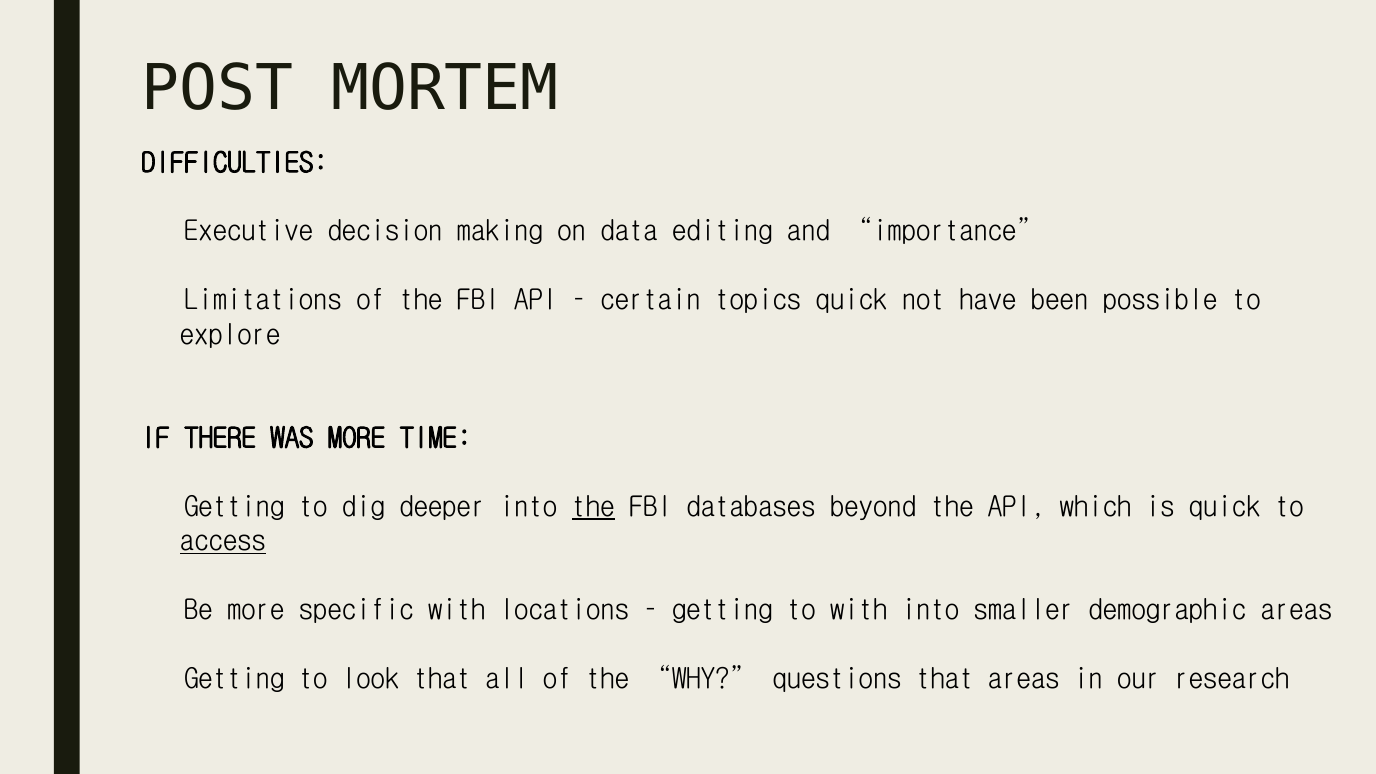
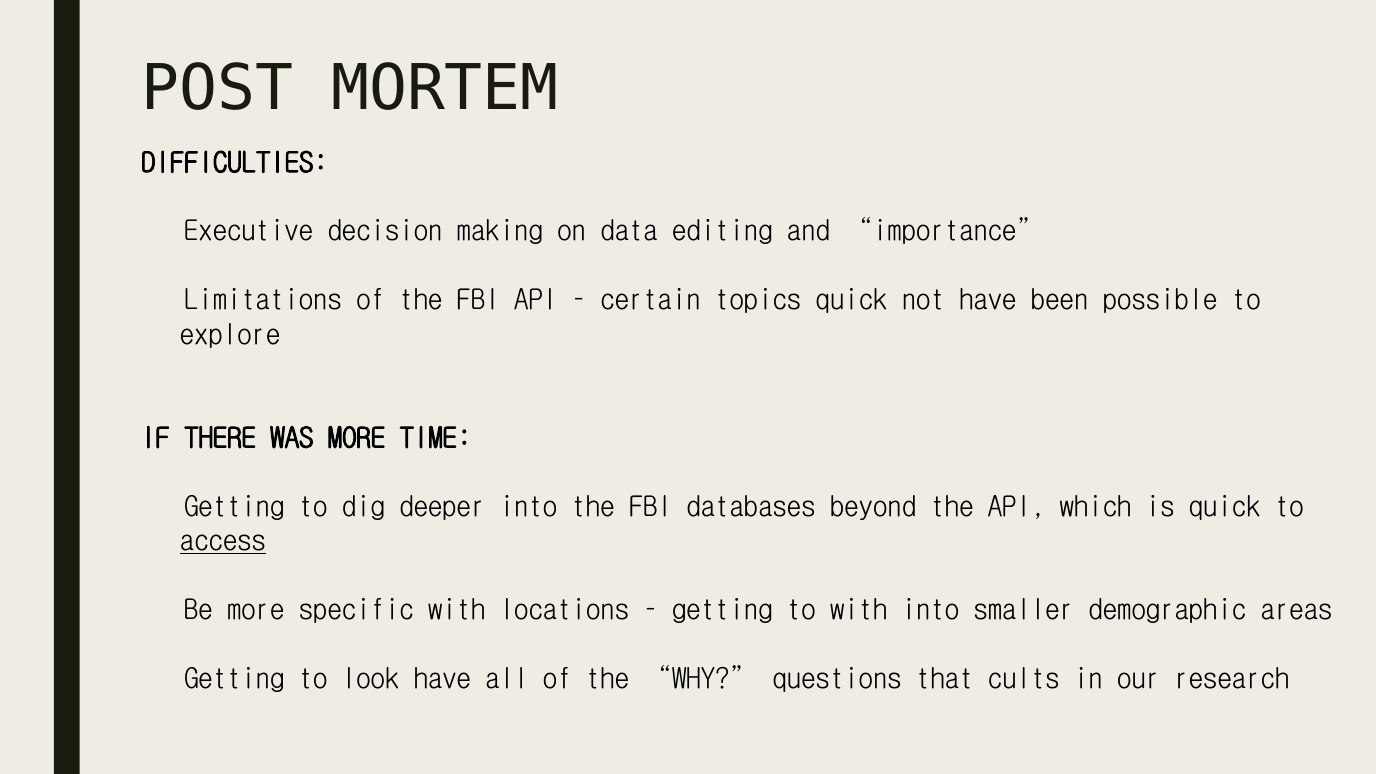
the underline: present -> none (593, 507)
look that: that -> have (442, 679)
that areas: areas -> cults (1024, 679)
